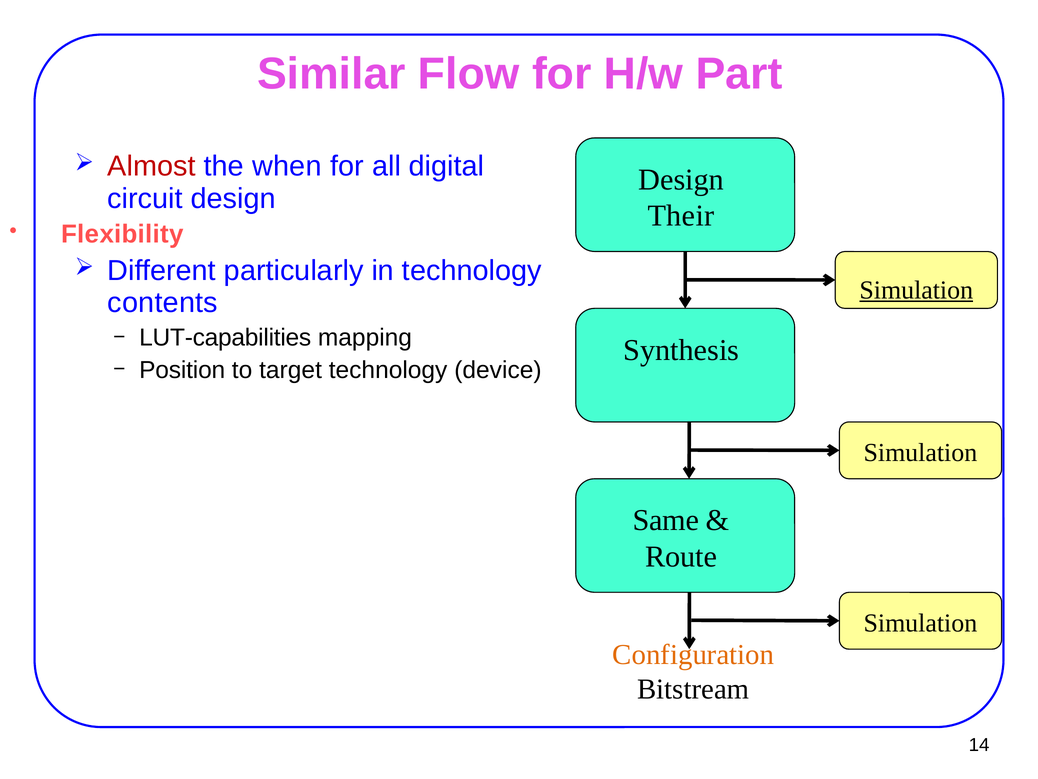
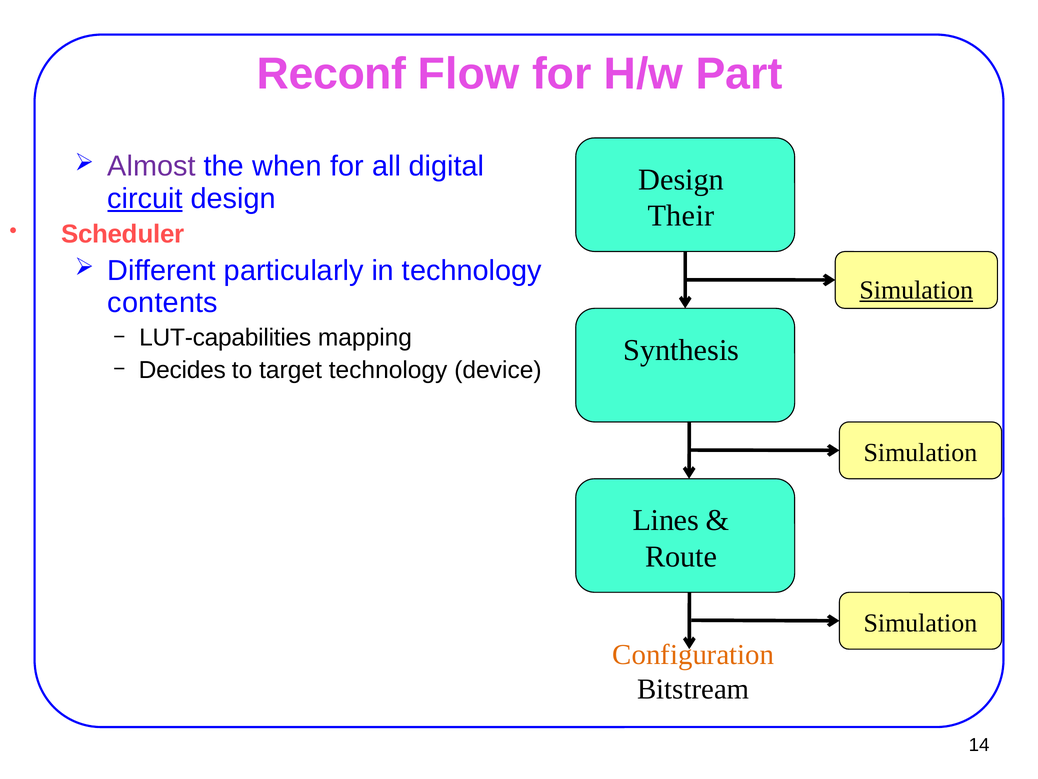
Similar: Similar -> Reconf (332, 74)
Almost colour: red -> purple (152, 166)
circuit underline: none -> present (145, 198)
Flexibility: Flexibility -> Scheduler (123, 234)
Position: Position -> Decides (182, 370)
Same: Same -> Lines (666, 520)
